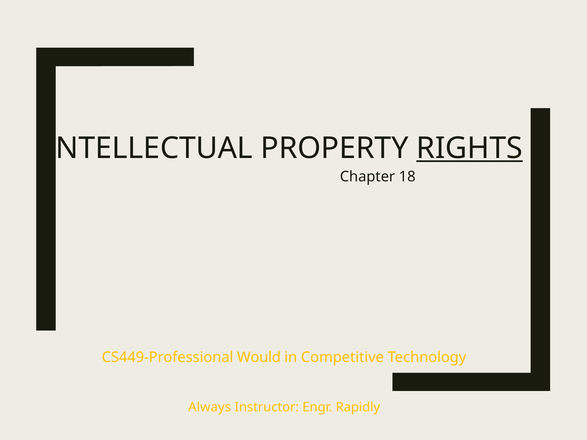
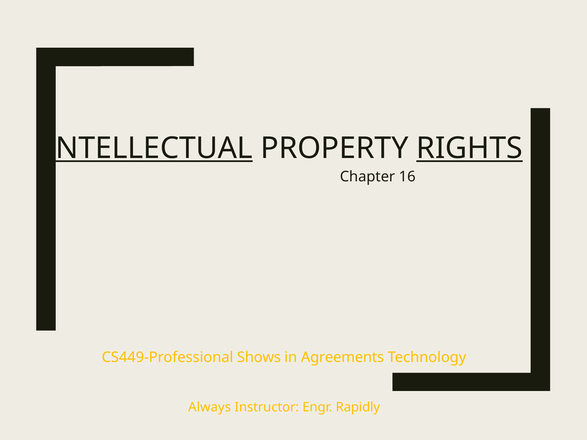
INTELLECTUAL underline: none -> present (149, 148)
18: 18 -> 16 (407, 177)
Would: Would -> Shows (259, 358)
Competitive: Competitive -> Agreements (343, 358)
